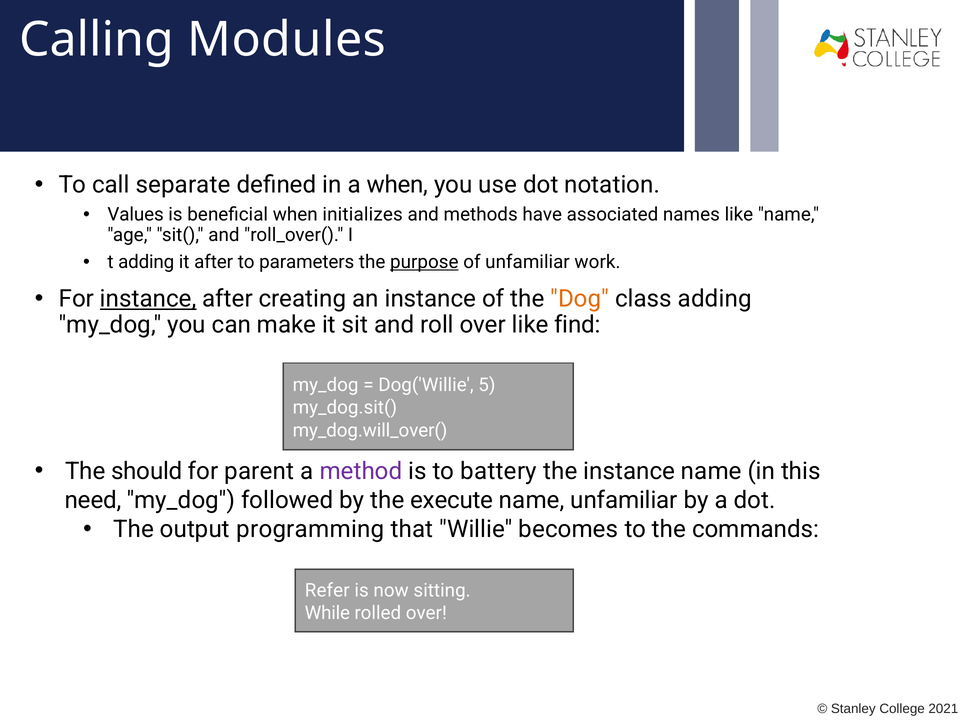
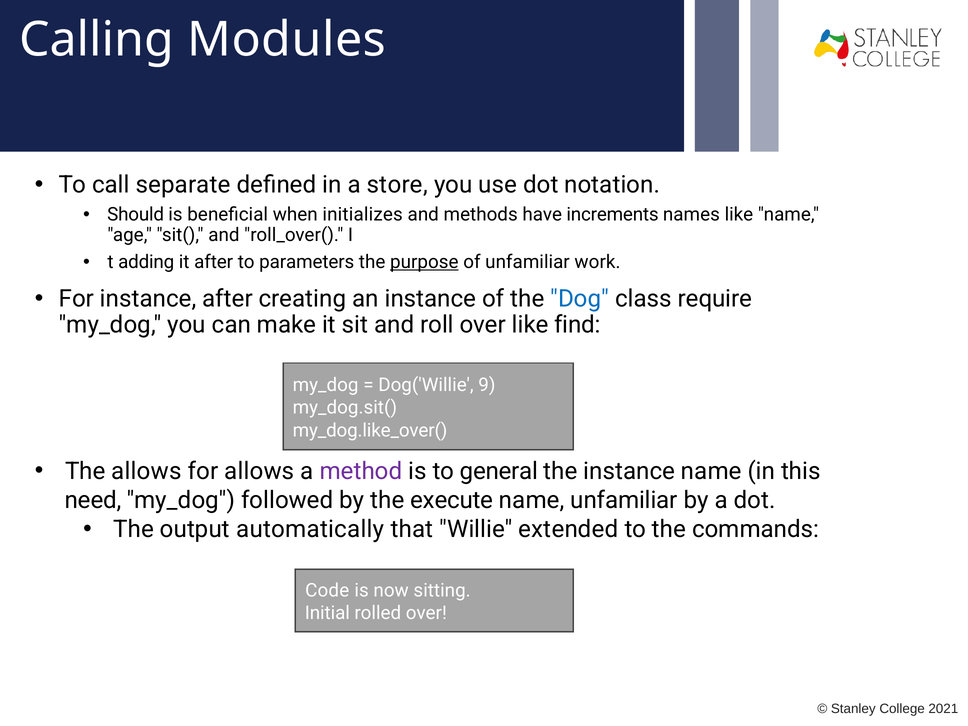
a when: when -> store (397, 185)
Values: Values -> Should (136, 215)
associated: associated -> increments (613, 215)
instance underline: present -> none (148, 299)
Dog colour: orange -> blue (580, 299)
class adding: adding -> require (715, 299)
5: 5 -> 9 (487, 385)
my_dog.will_over(: my_dog.will_over( -> my_dog.like_over( (370, 430)
The should: should -> allows (147, 471)
for parent: parent -> allows (259, 471)
battery: battery -> general (499, 471)
programming: programming -> automatically (310, 529)
becomes: becomes -> extended (568, 529)
Refer: Refer -> Code (327, 591)
While: While -> Initial (327, 613)
